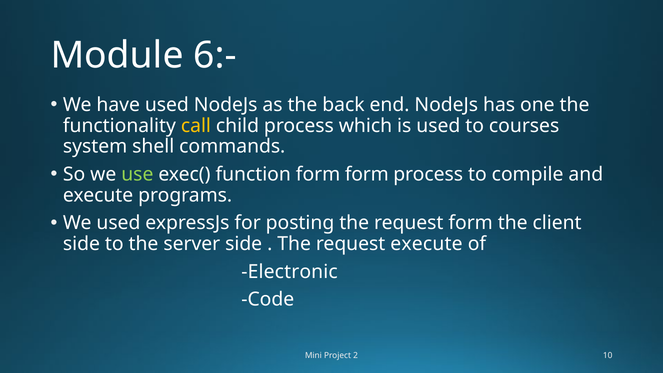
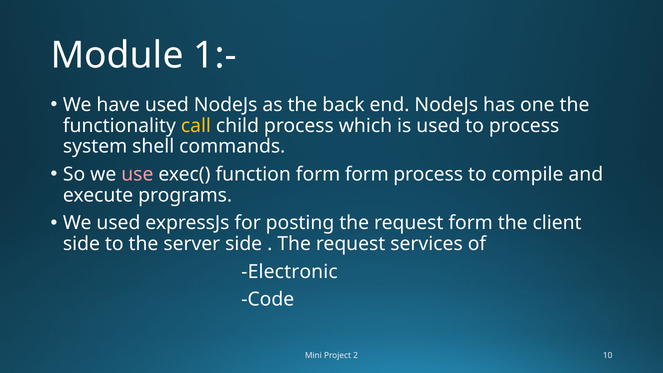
6:-: 6:- -> 1:- (215, 56)
to courses: courses -> process (524, 126)
use colour: light green -> pink (137, 174)
request execute: execute -> services (427, 244)
